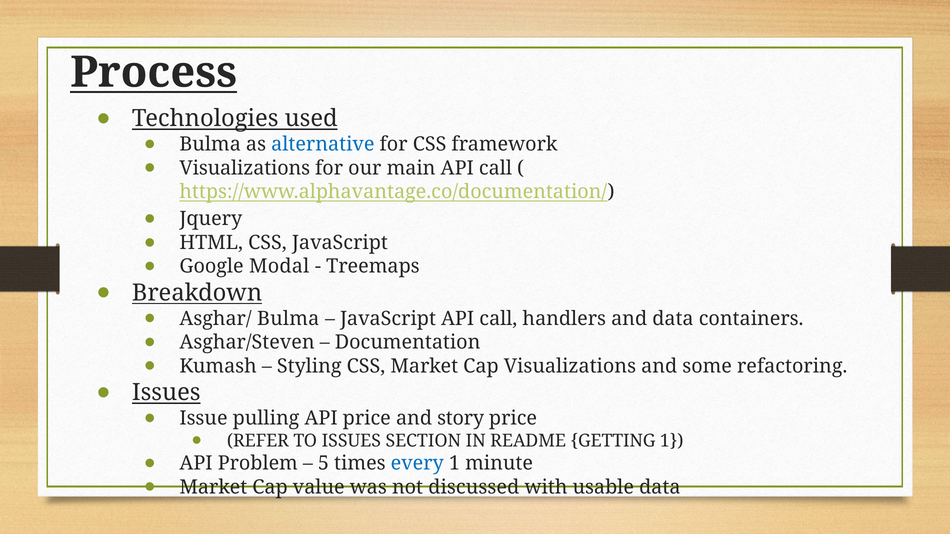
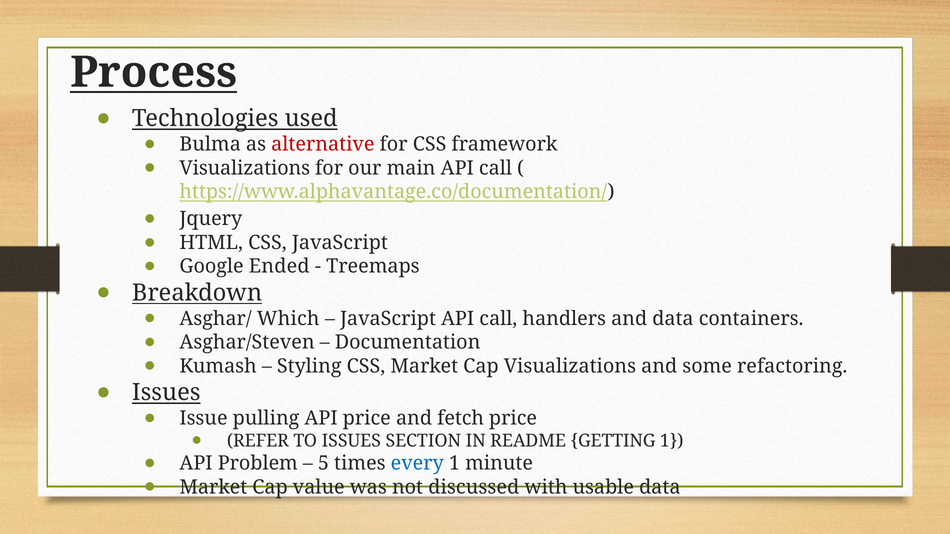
alternative colour: blue -> red (323, 144)
Modal: Modal -> Ended (279, 267)
Asghar/ Bulma: Bulma -> Which (288, 319)
story: story -> fetch (461, 419)
